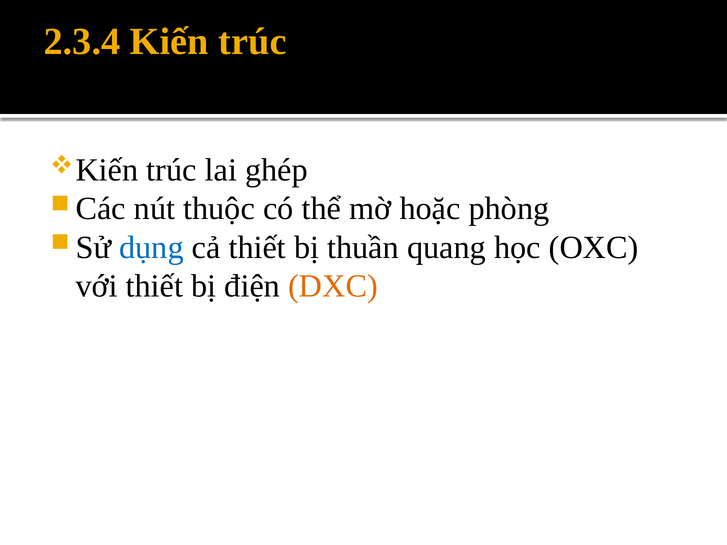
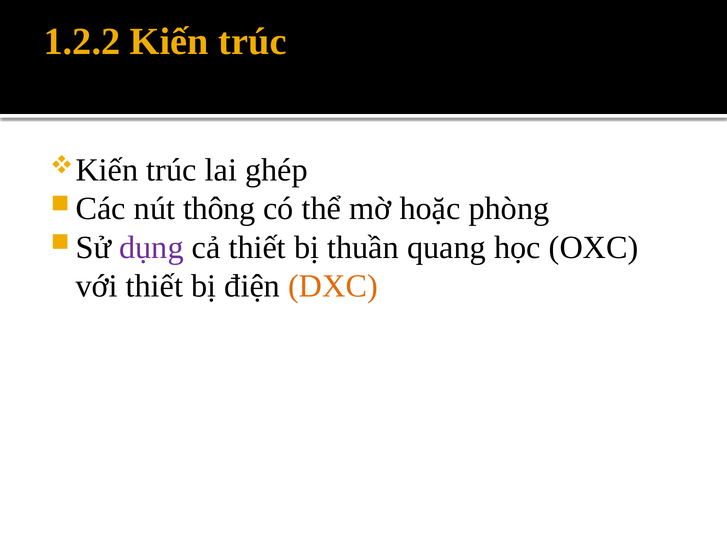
2.3.4: 2.3.4 -> 1.2.2 (82, 42)
thuộc: thuộc -> thông (219, 209)
dụng colour: blue -> purple (151, 248)
